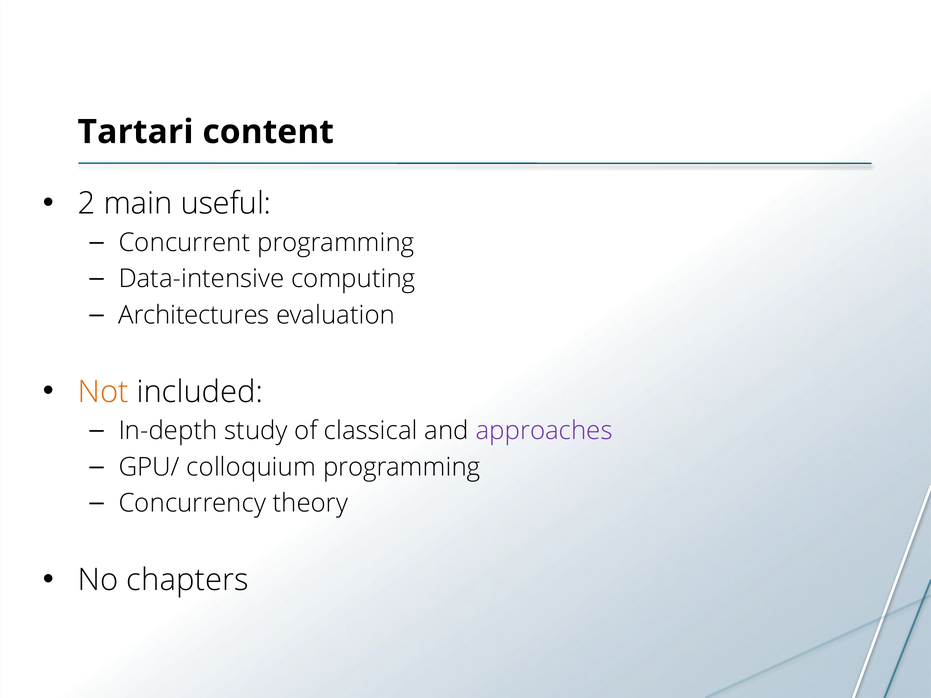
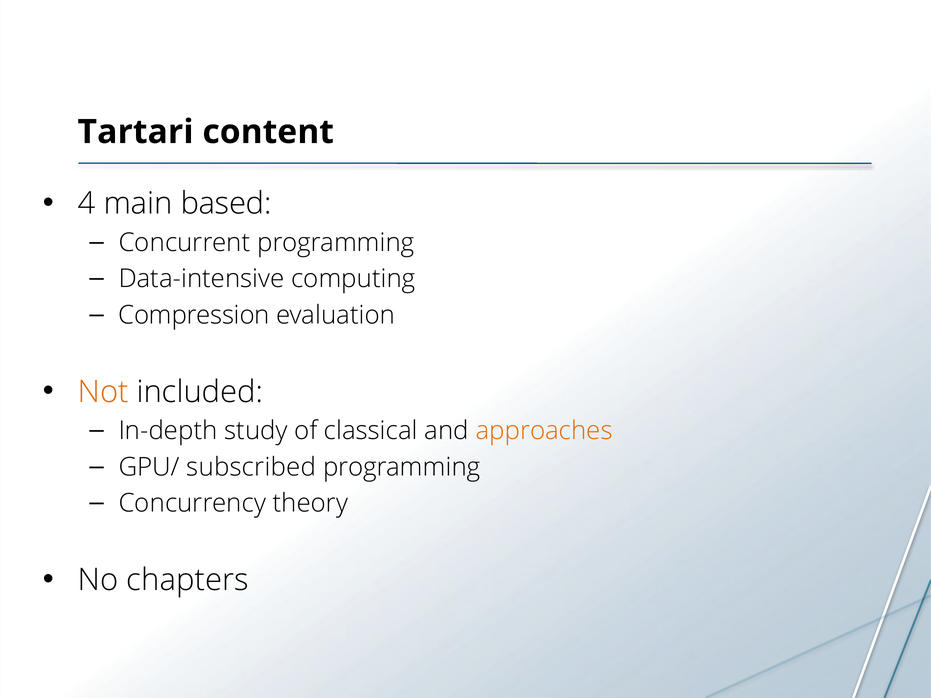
2: 2 -> 4 (87, 204)
useful: useful -> based (226, 204)
Architectures: Architectures -> Compression (194, 315)
approaches colour: purple -> orange (544, 431)
colloquium: colloquium -> subscribed (251, 467)
